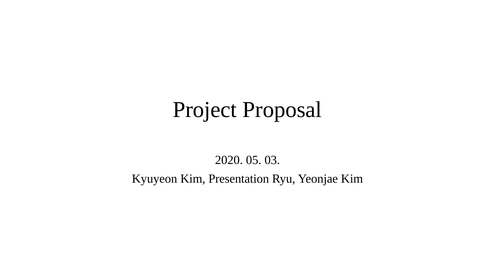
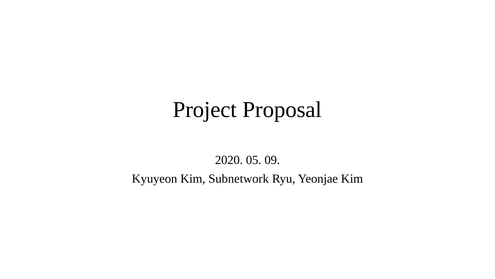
03: 03 -> 09 (272, 160)
Presentation: Presentation -> Subnetwork (239, 178)
